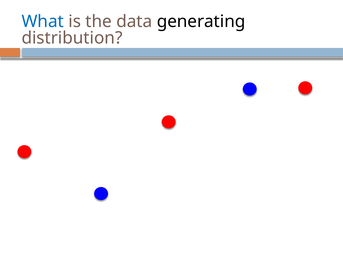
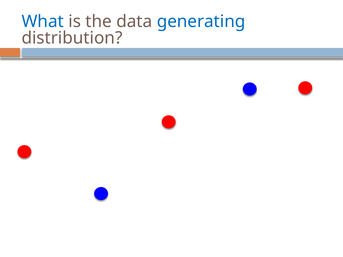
generating colour: black -> blue (201, 21)
